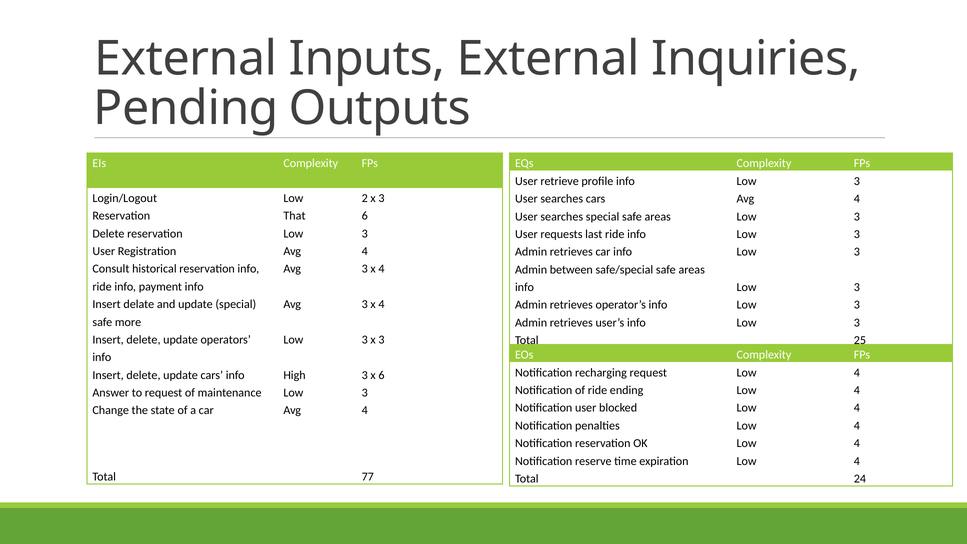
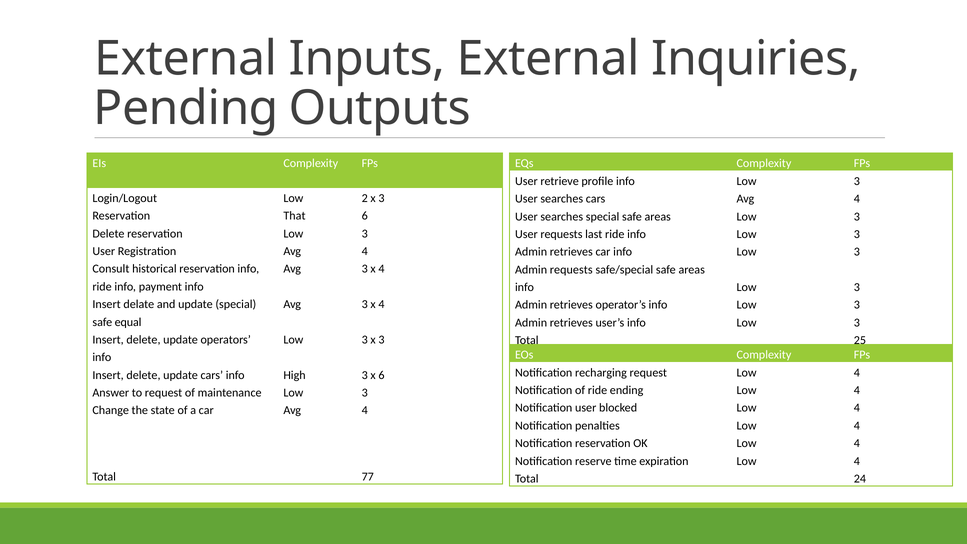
Admin between: between -> requests (571, 270)
more: more -> equal (128, 322)
